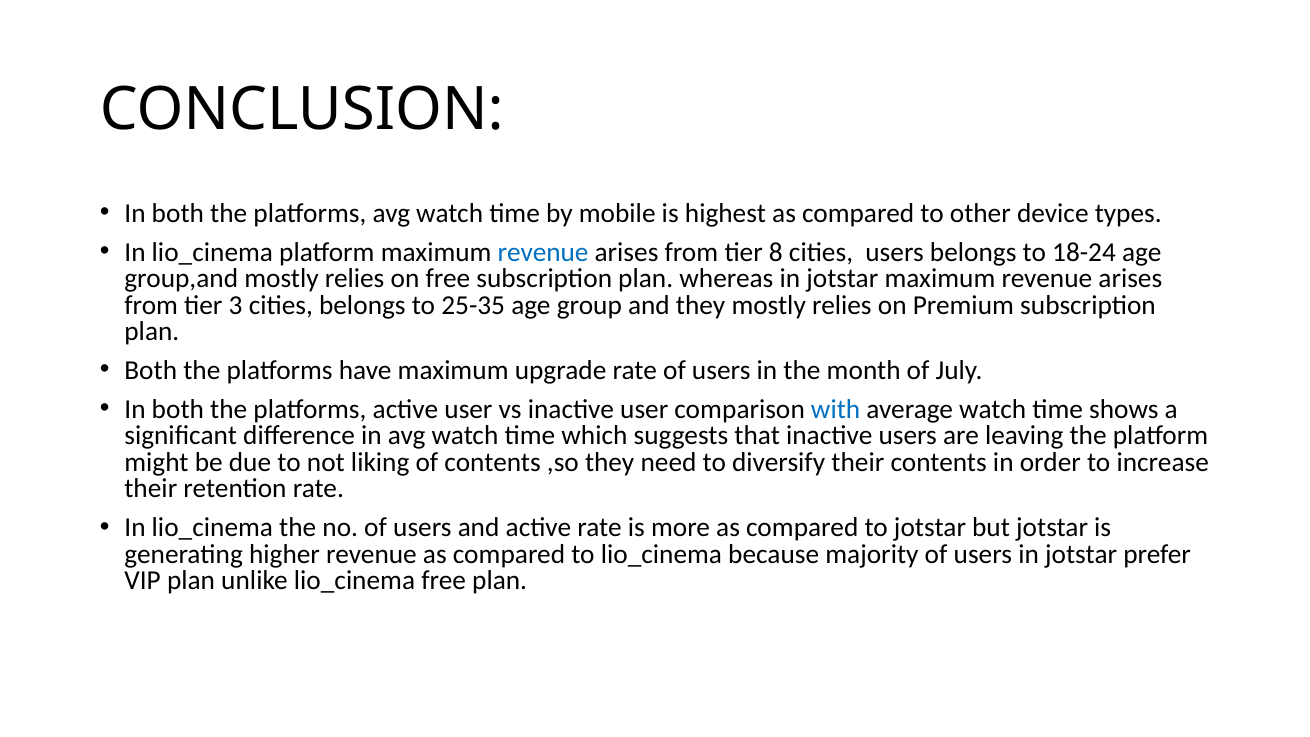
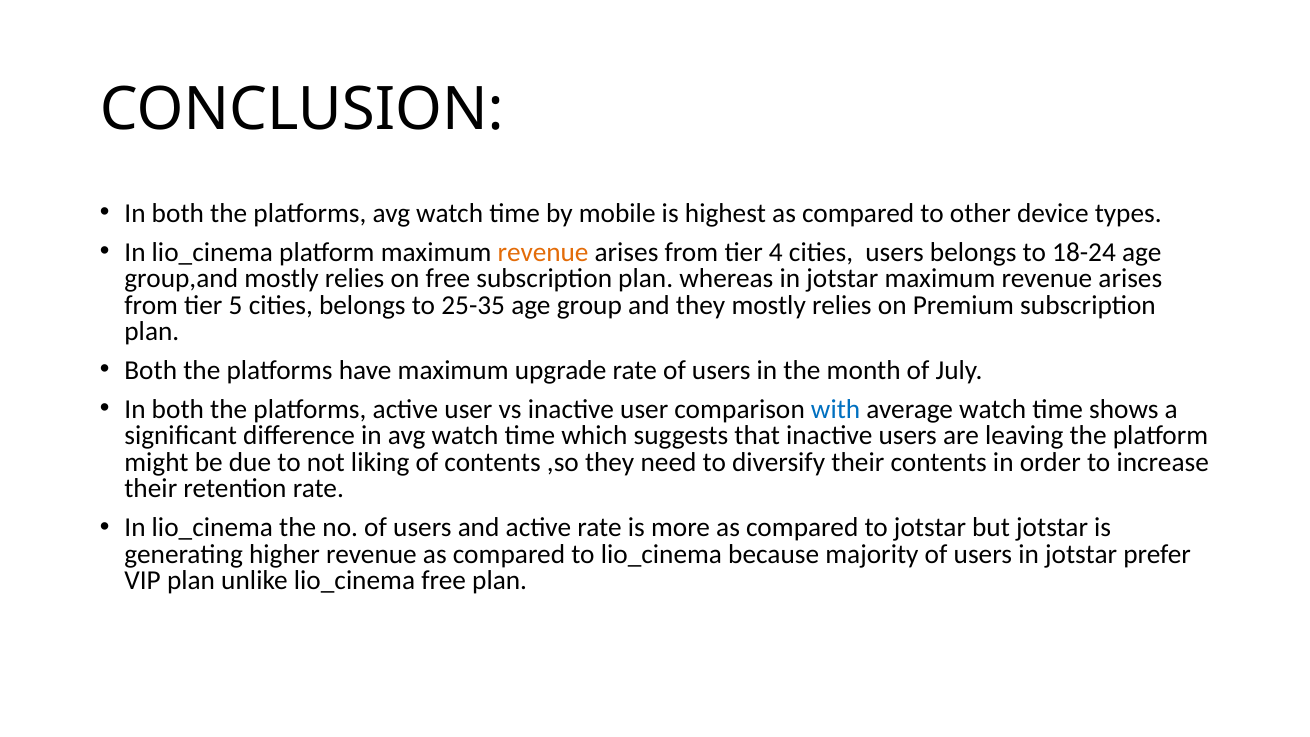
revenue colour: blue -> orange (543, 252)
8: 8 -> 4 (776, 252)
3: 3 -> 5 (236, 305)
